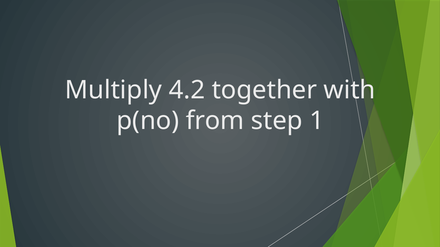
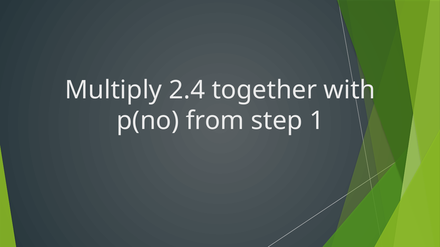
4.2: 4.2 -> 2.4 (187, 90)
